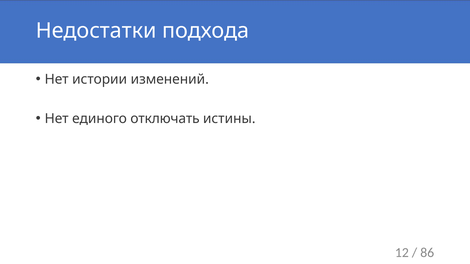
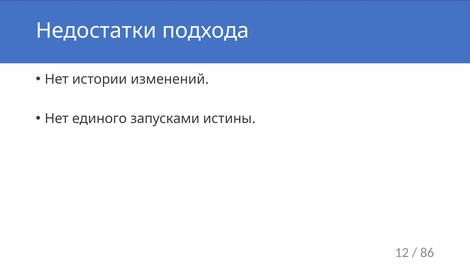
отключать: отключать -> запусками (165, 119)
